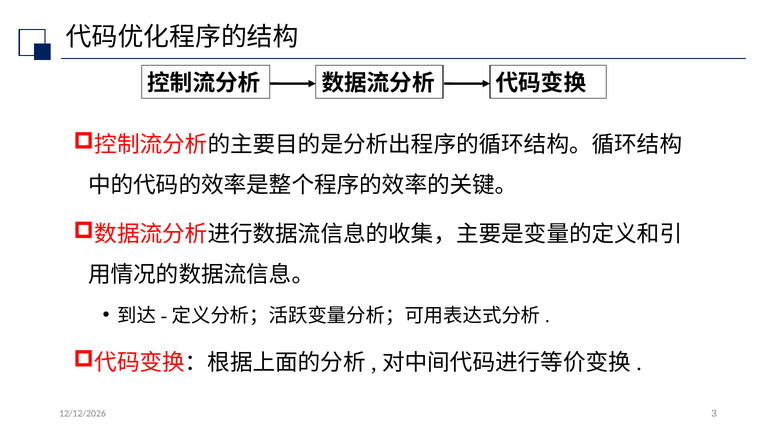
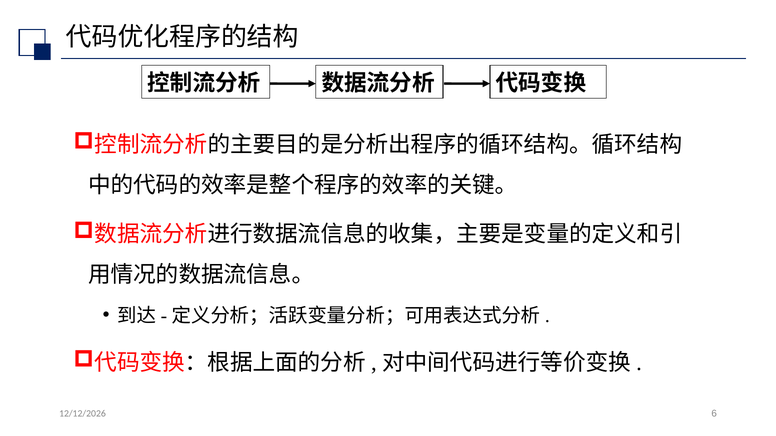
3: 3 -> 6 (714, 414)
